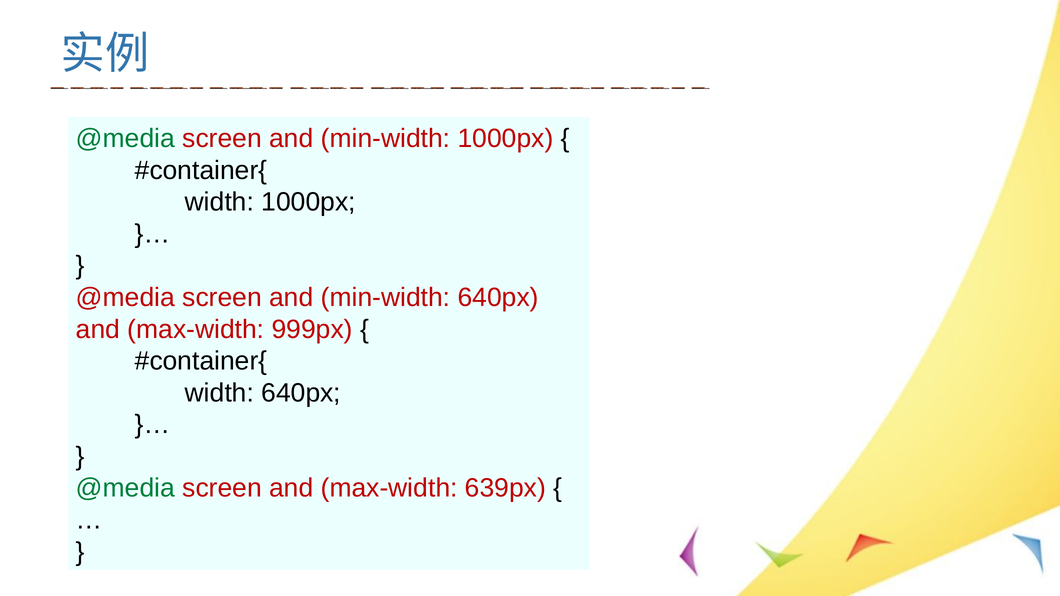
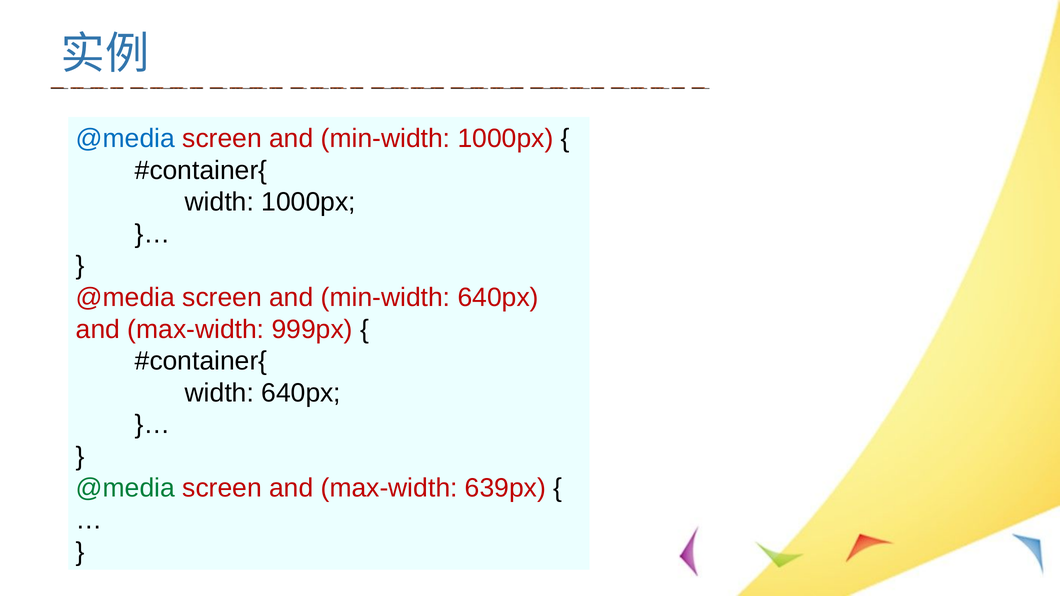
@media colour: green -> blue (125, 139)
